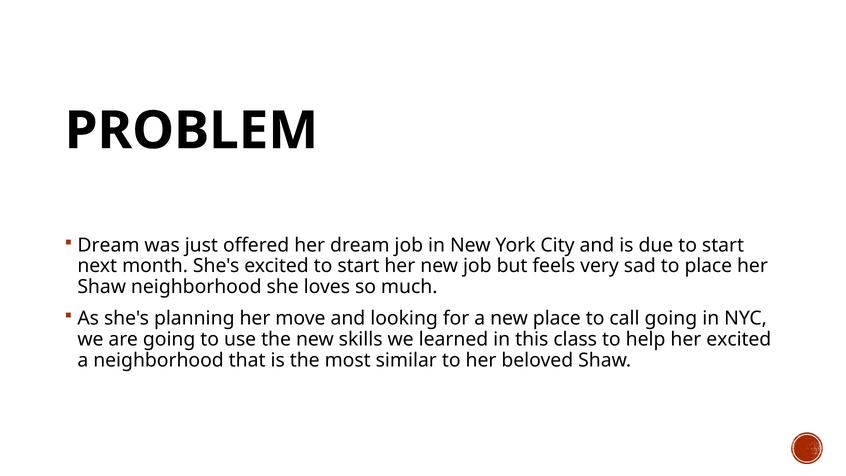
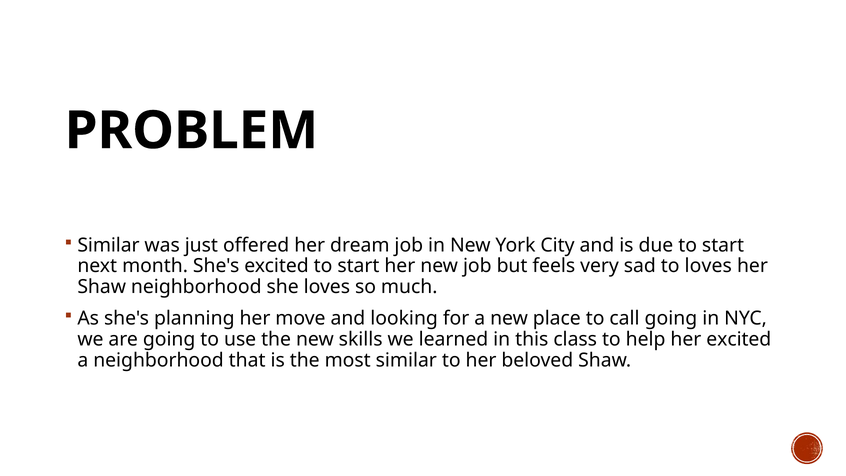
Dream: Dream -> Similar (108, 245)
to place: place -> loves (708, 266)
